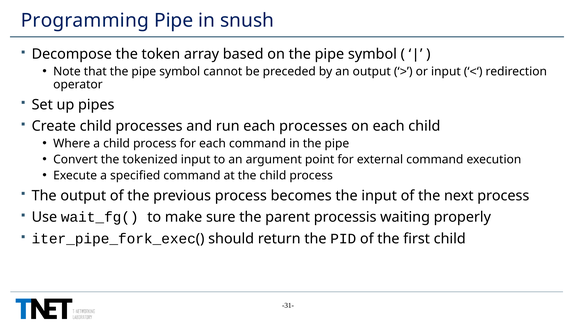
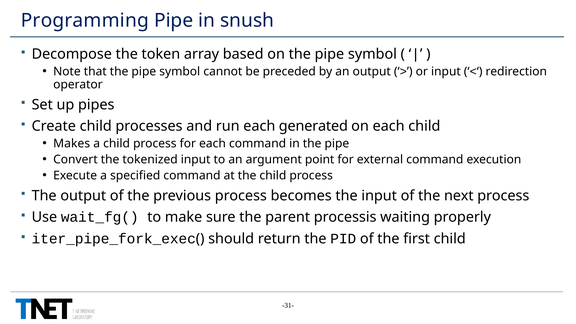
each processes: processes -> generated (313, 126)
Where: Where -> Makes (72, 143)
